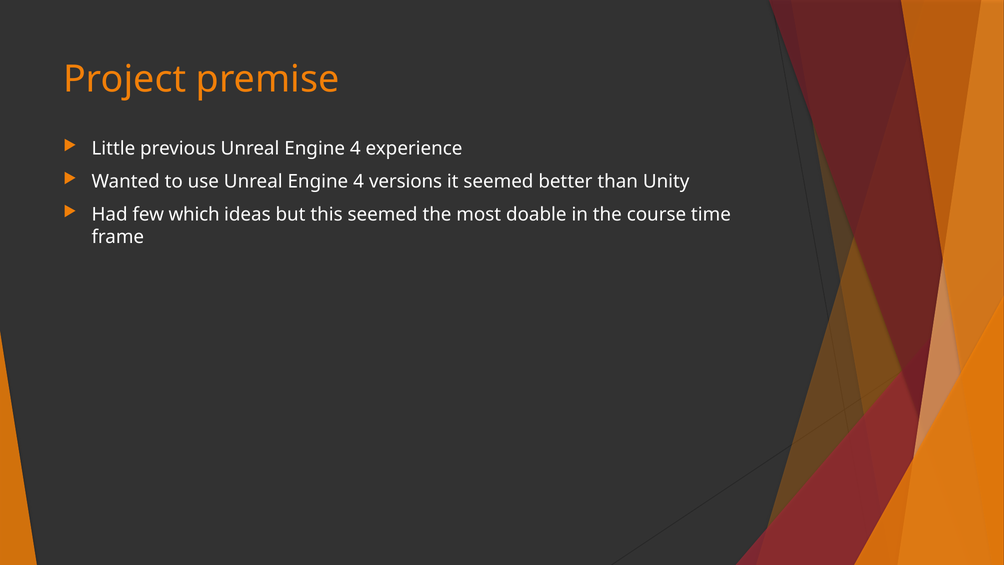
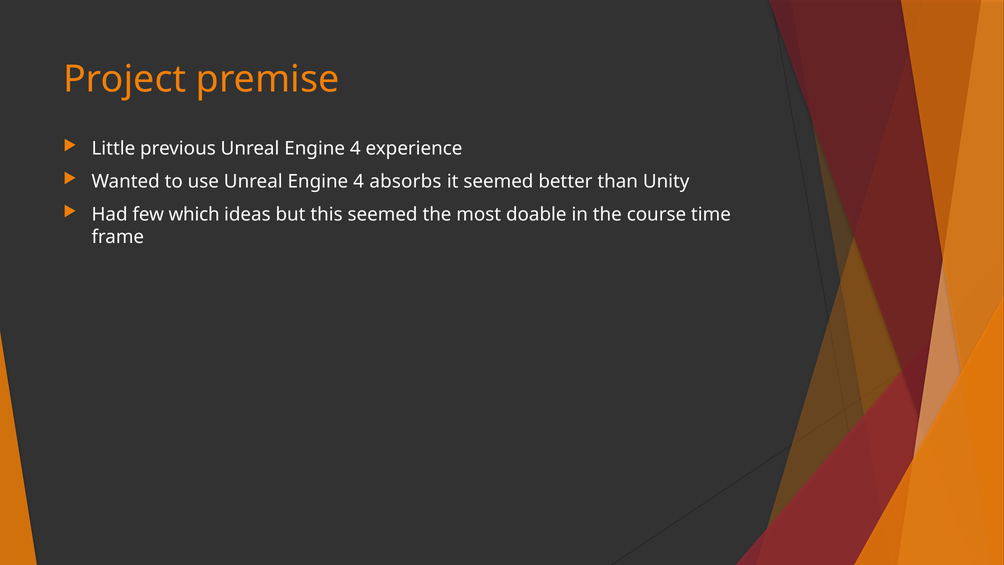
versions: versions -> absorbs (405, 181)
